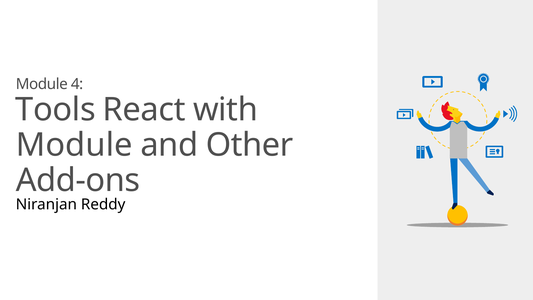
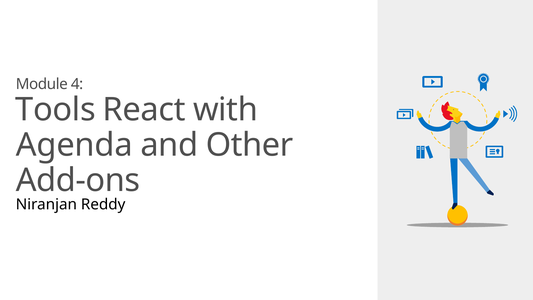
Module: Module -> Agenda (74, 145)
